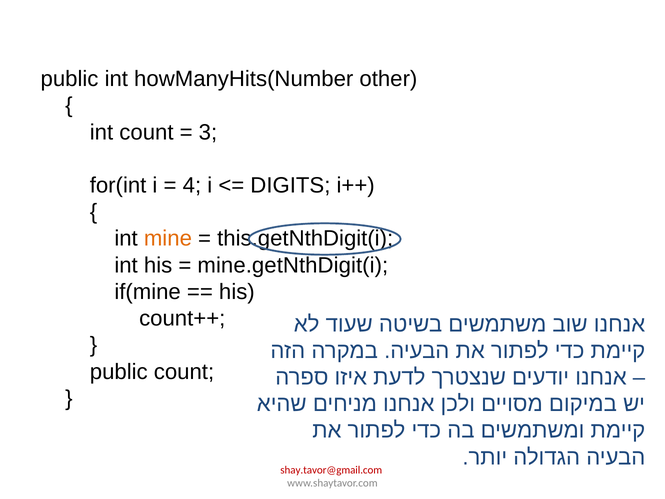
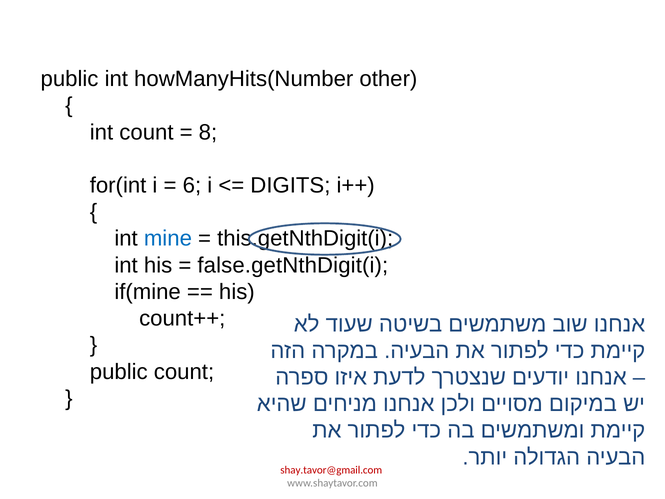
3: 3 -> 8 (208, 132)
4: 4 -> 6 (192, 185)
mine colour: orange -> blue (168, 239)
mine.getNthDigit(i: mine.getNthDigit(i -> false.getNthDigit(i (293, 265)
